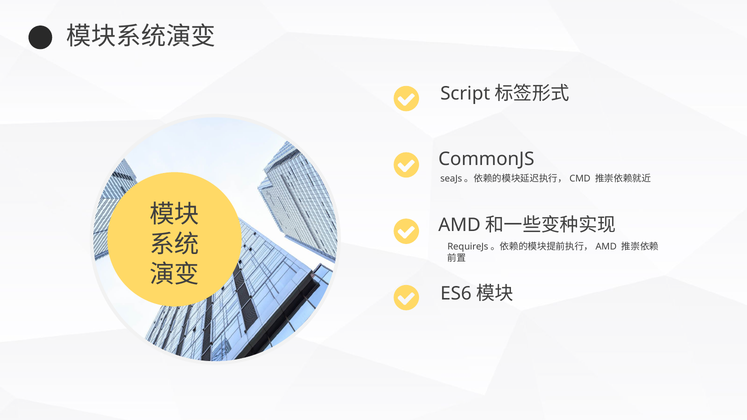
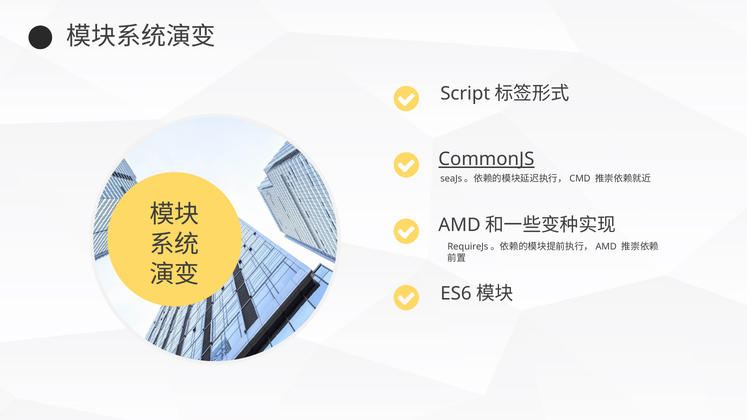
CommonJS underline: none -> present (486, 159)
